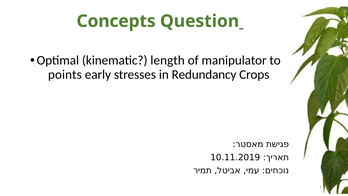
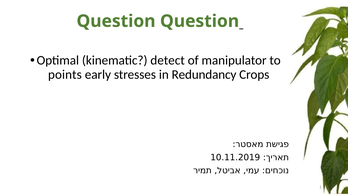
Concepts: Concepts -> Question (116, 21)
length: length -> detect (168, 60)
